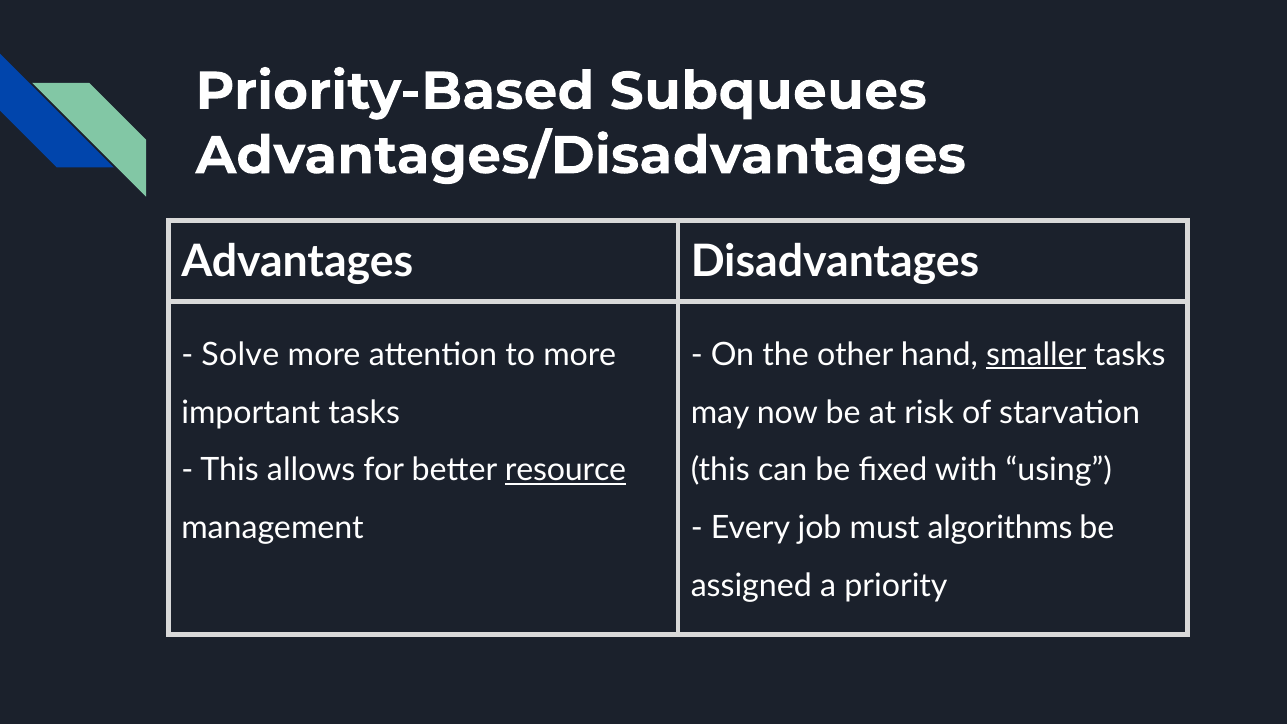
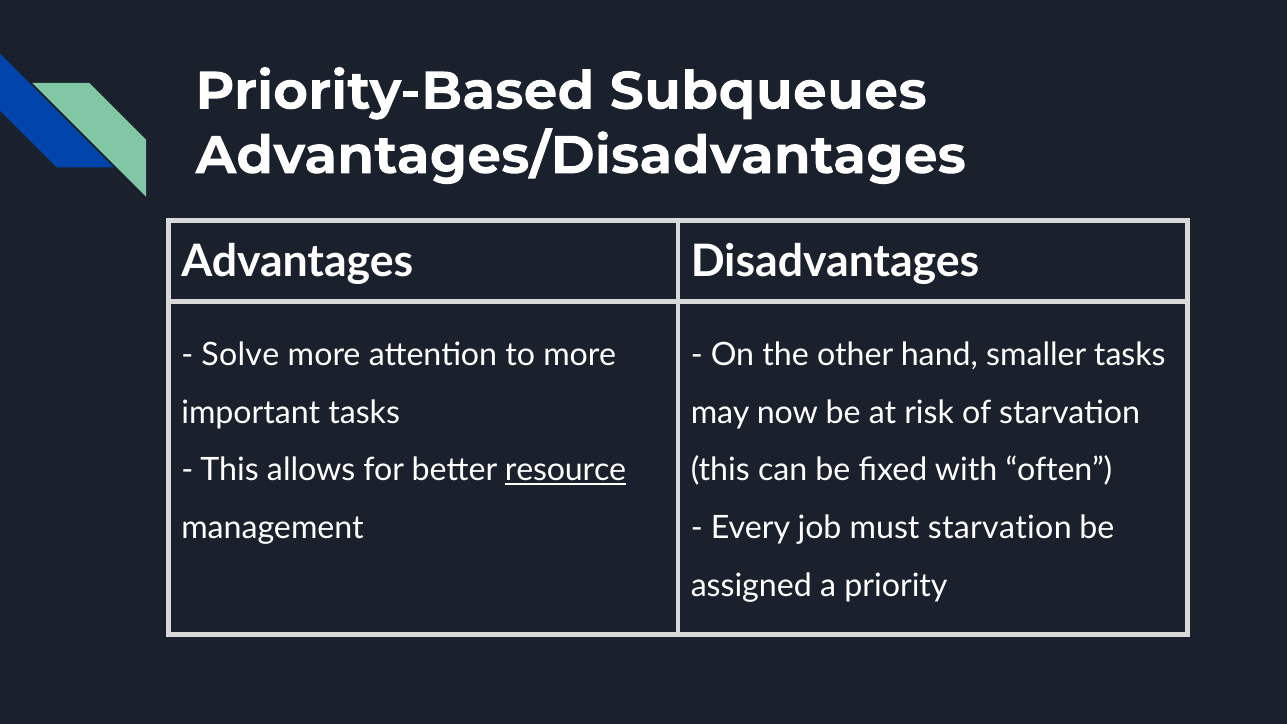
smaller underline: present -> none (1036, 355)
using: using -> often (1059, 470)
must algorithms: algorithms -> starvation (1000, 528)
